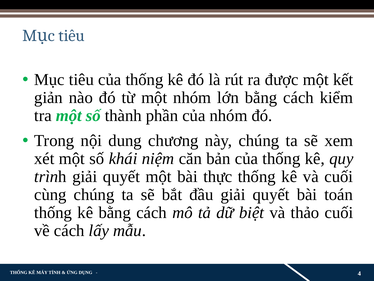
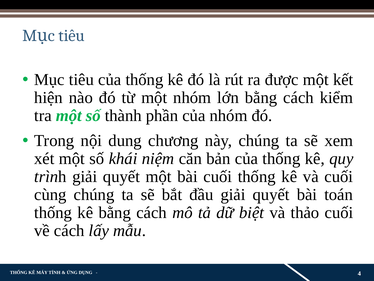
giản: giản -> hiện (48, 98)
bài thực: thực -> cuối (218, 176)
